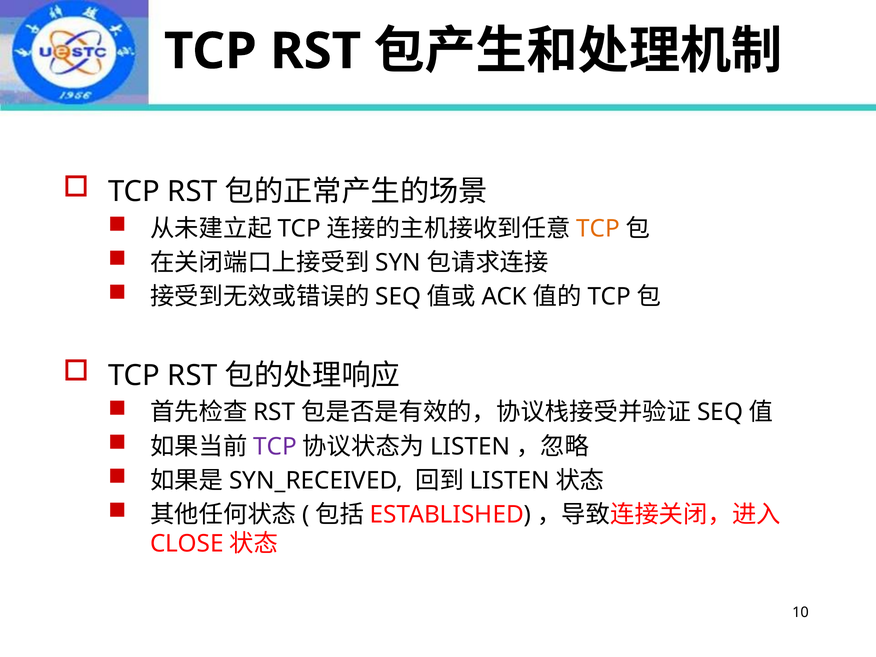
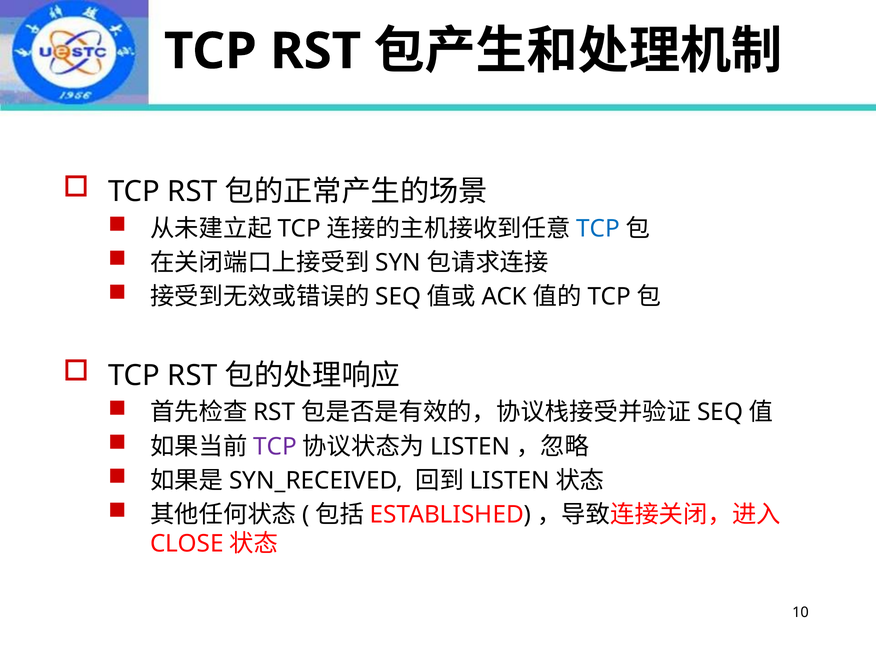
TCP colour: orange -> blue (598, 228)
